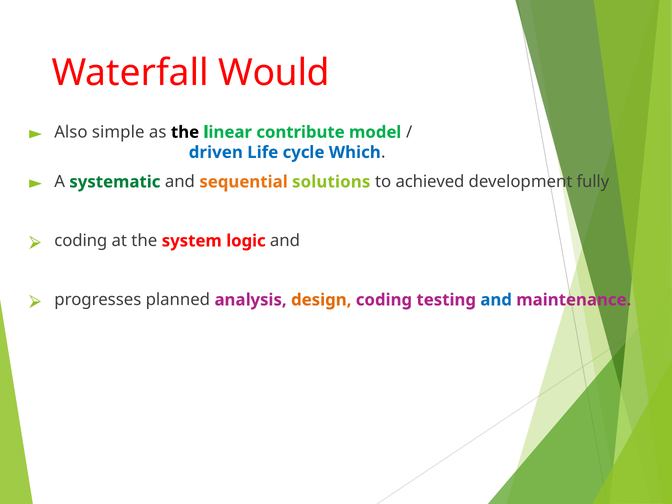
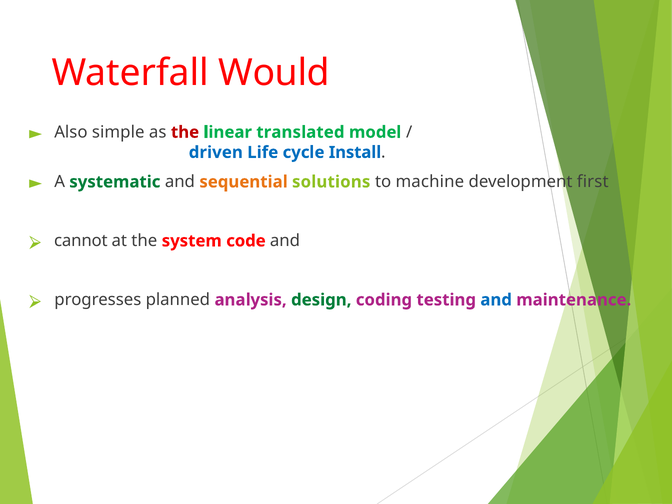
the colour: black -> red (185, 132)
contribute: contribute -> translated (300, 132)
Which: Which -> Install (355, 152)
achieved: achieved -> machine (430, 182)
fully: fully -> first (593, 182)
coding: coding -> cannot (81, 241)
logic: logic -> code (246, 241)
design colour: orange -> green (321, 300)
